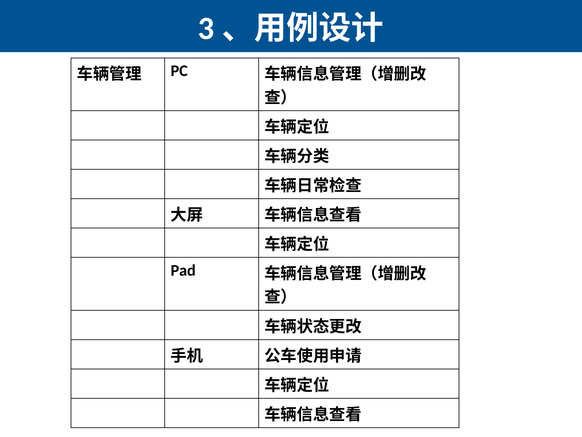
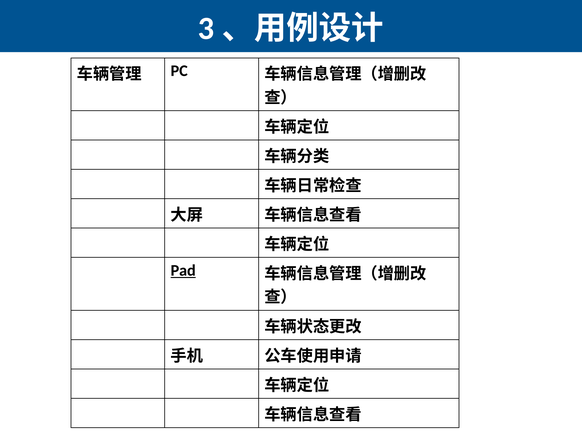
Pad underline: none -> present (183, 270)
